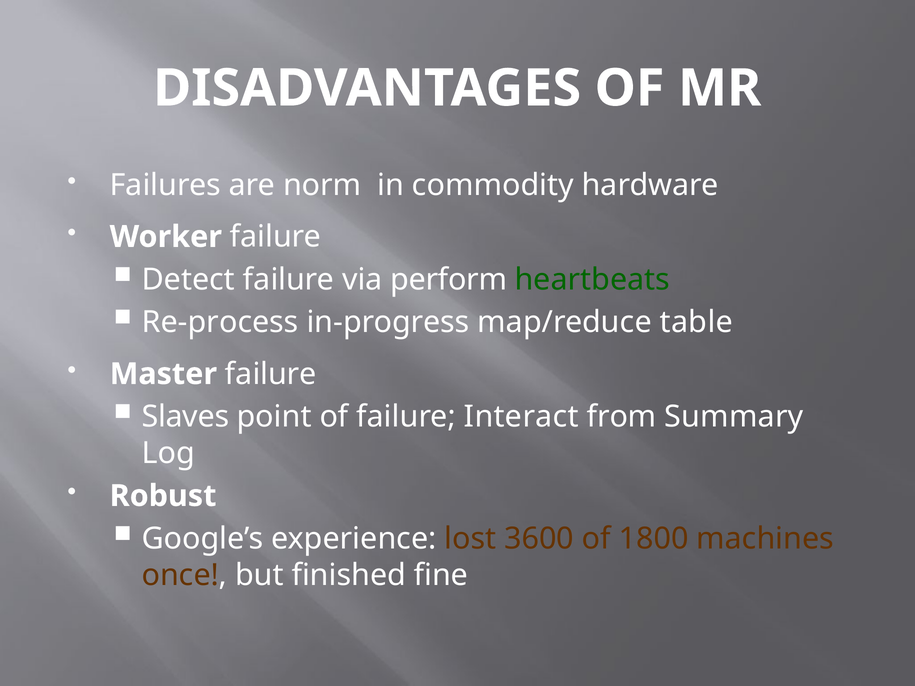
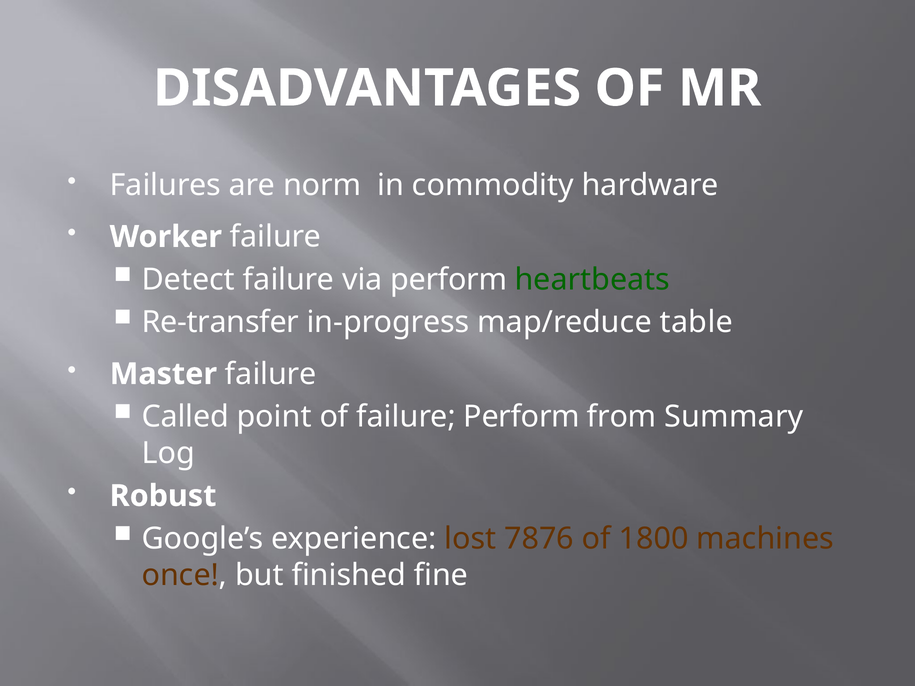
Re-process: Re-process -> Re-transfer (220, 322)
Slaves: Slaves -> Called (185, 417)
failure Interact: Interact -> Perform (522, 417)
3600: 3600 -> 7876 (539, 539)
